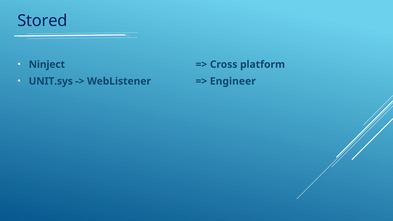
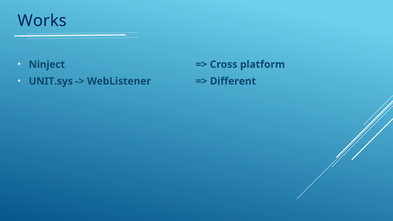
Stored: Stored -> Works (42, 21)
Engineer: Engineer -> Different (233, 81)
